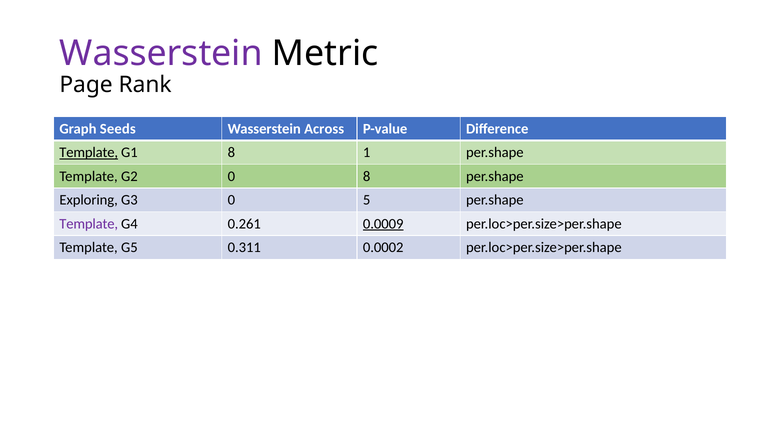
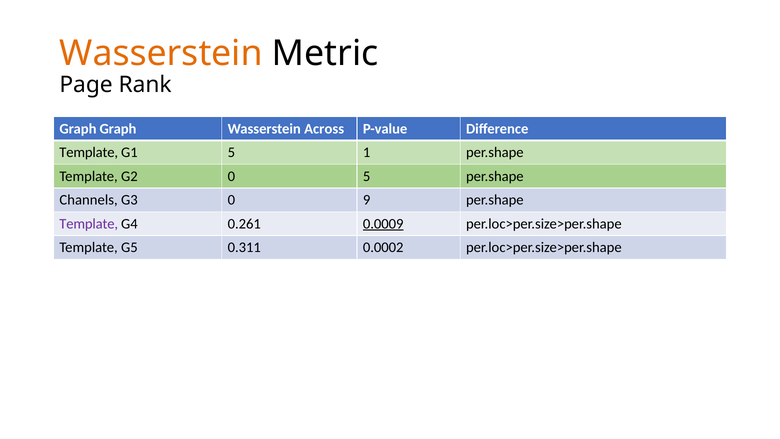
Wasserstein colour: purple -> orange (161, 53)
Graph Seeds: Seeds -> Graph (118, 129)
Template underline: present -> none (89, 153)
G1 8: 8 -> 5 (231, 153)
0 8: 8 -> 5 (367, 176)
Exploring: Exploring -> Channels (89, 200)
5: 5 -> 9 (367, 200)
